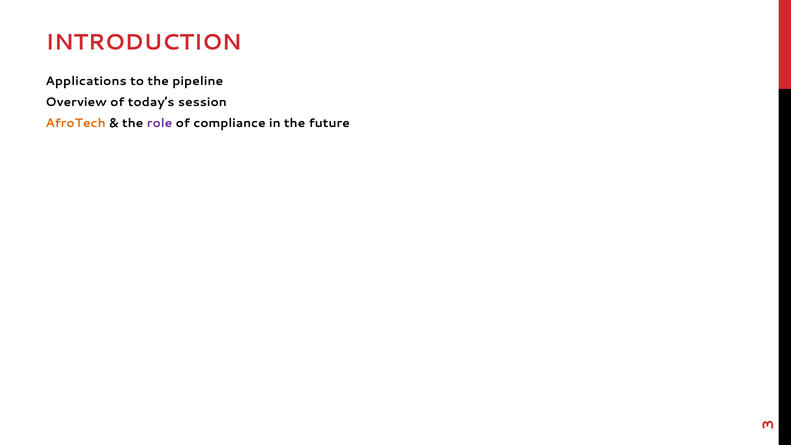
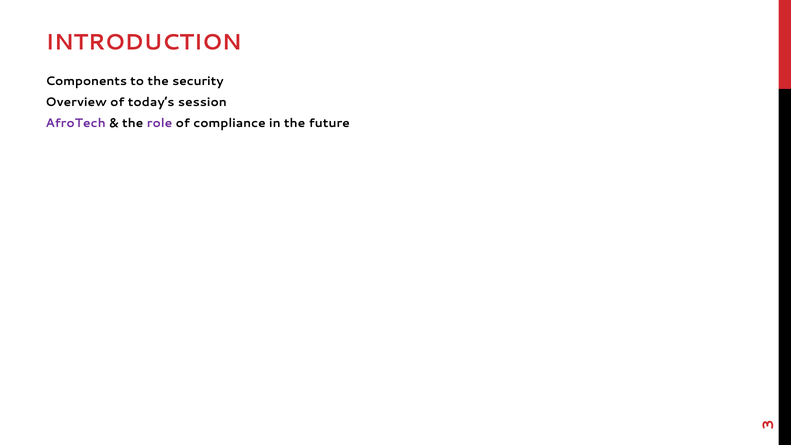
Applications: Applications -> Components (86, 81)
pipeline: pipeline -> security (198, 81)
AfroTech colour: orange -> purple (76, 123)
